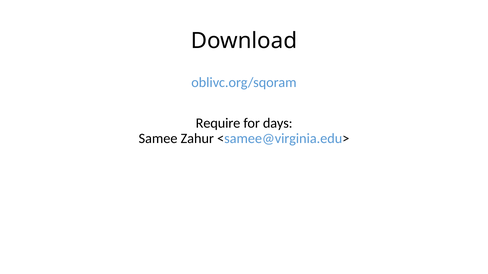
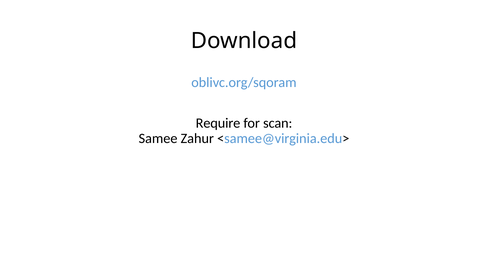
days: days -> scan (278, 123)
